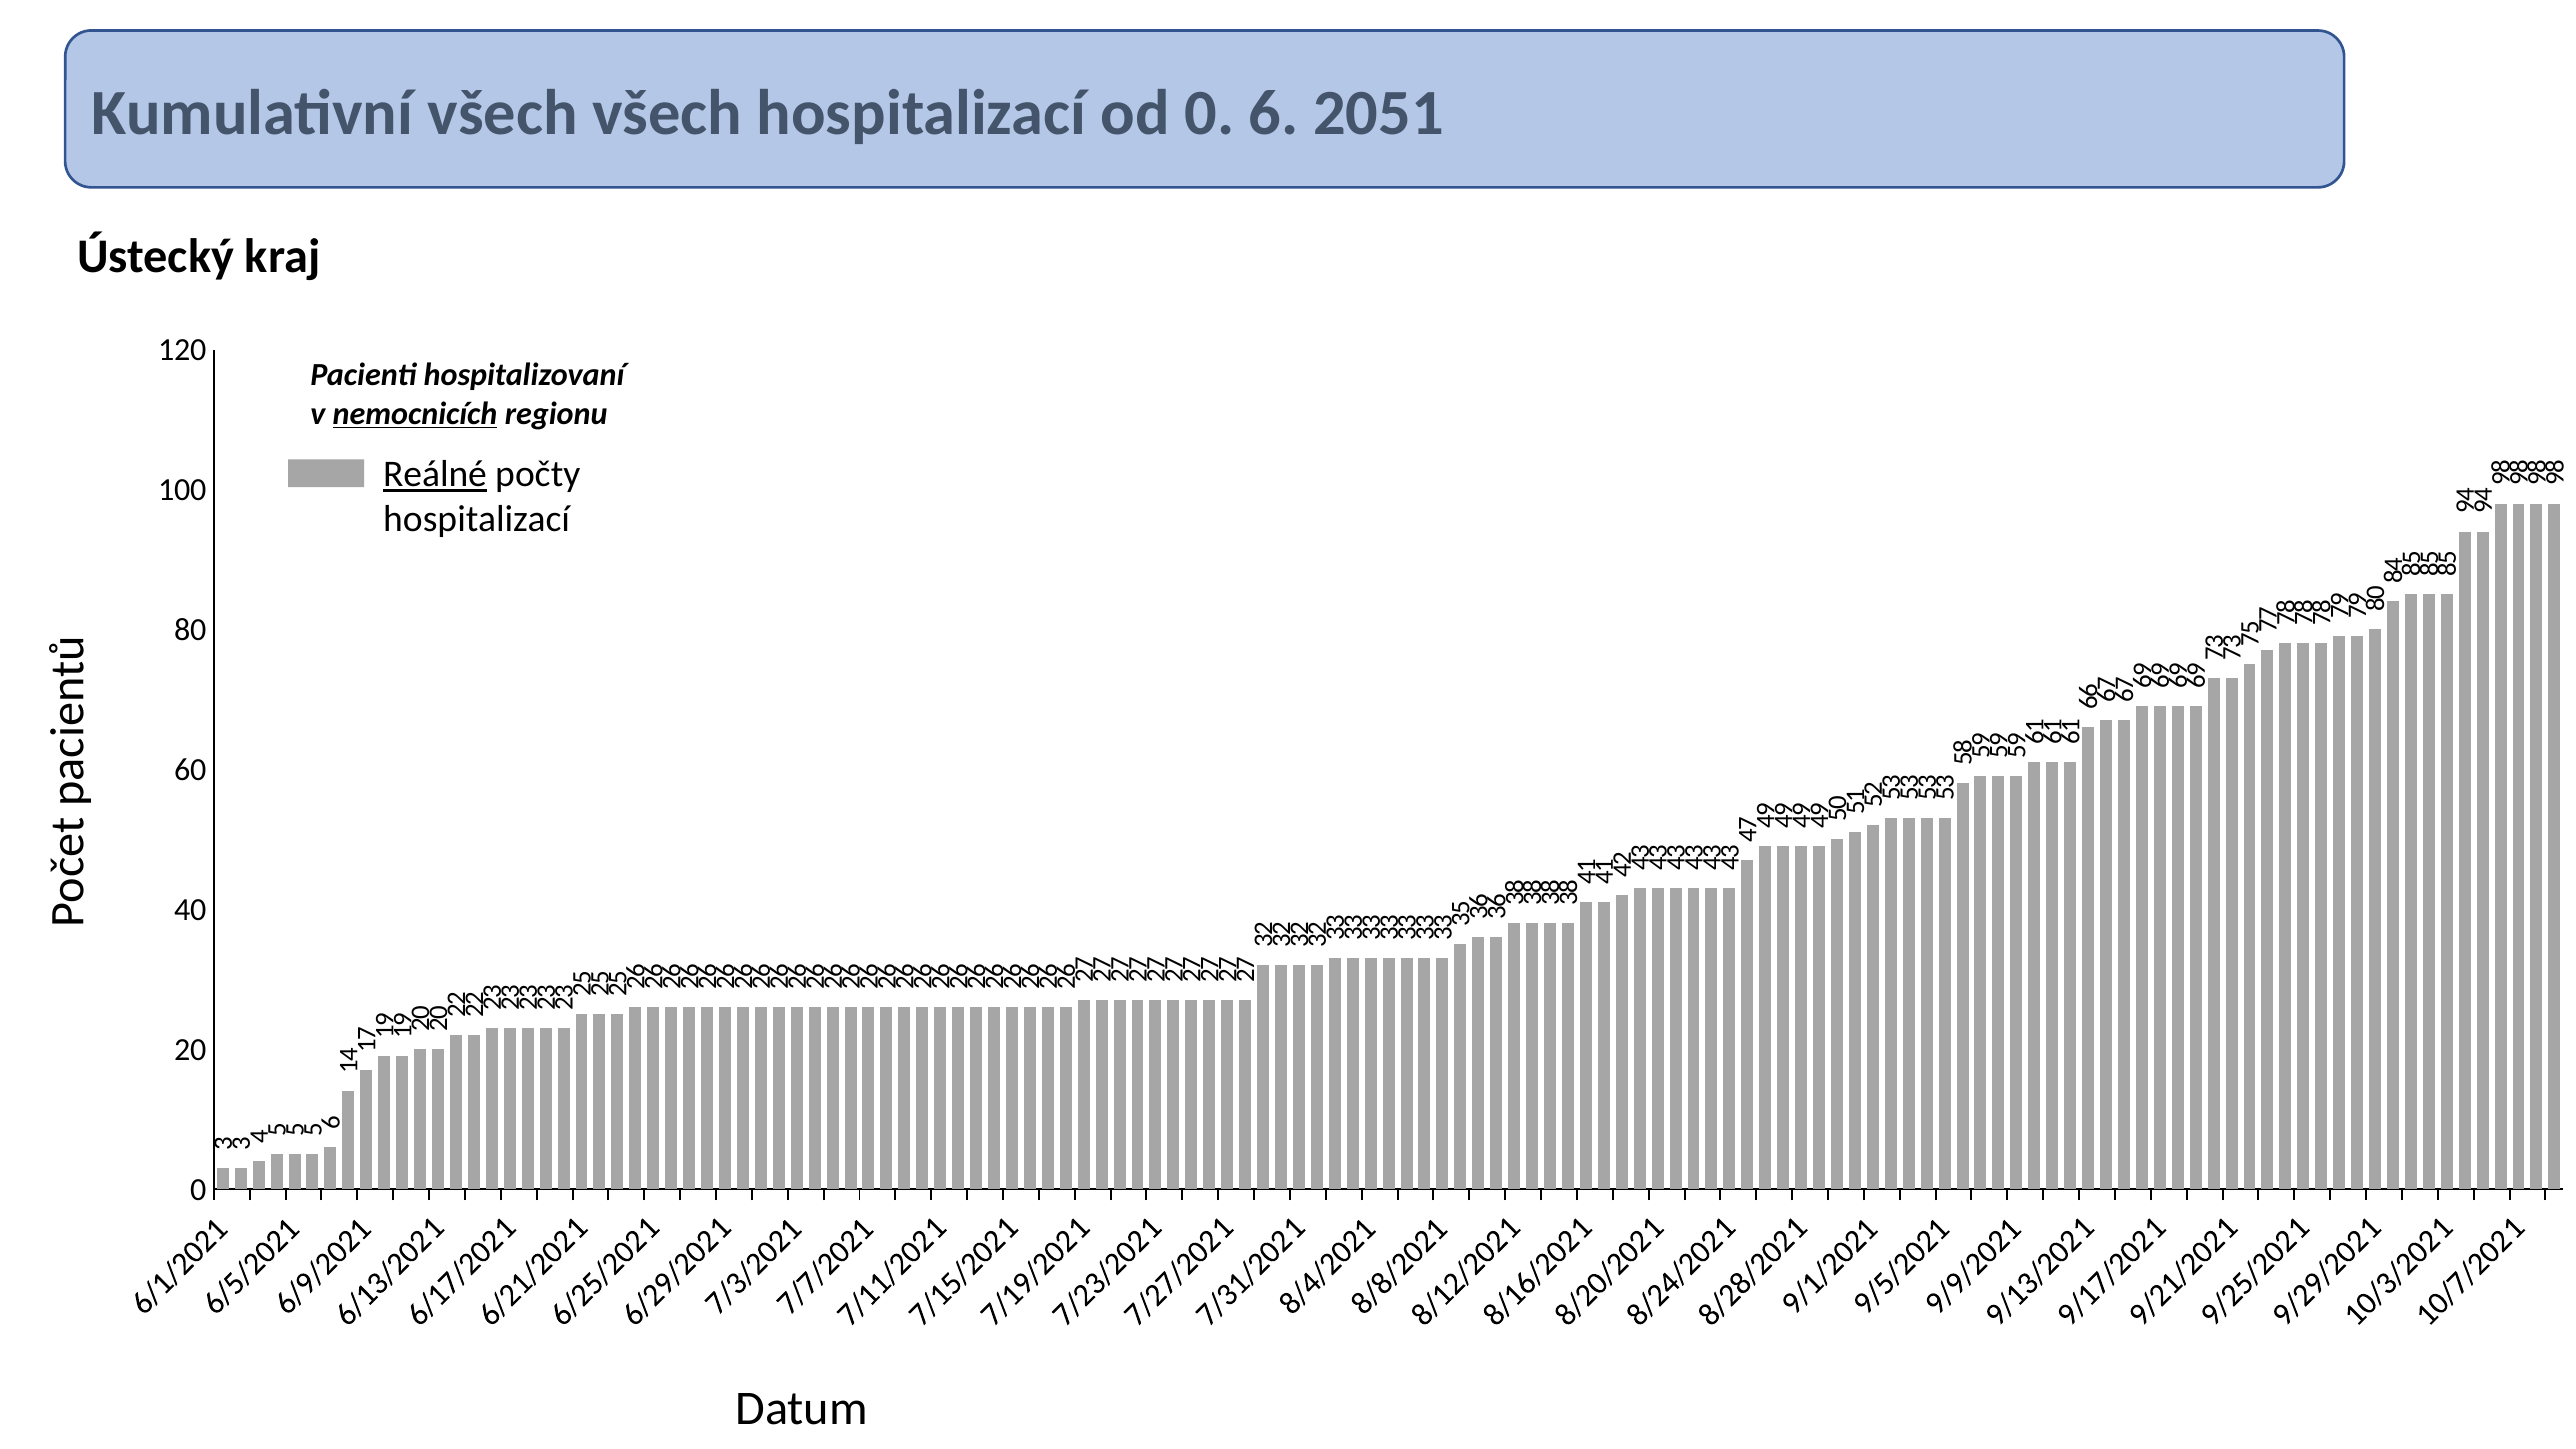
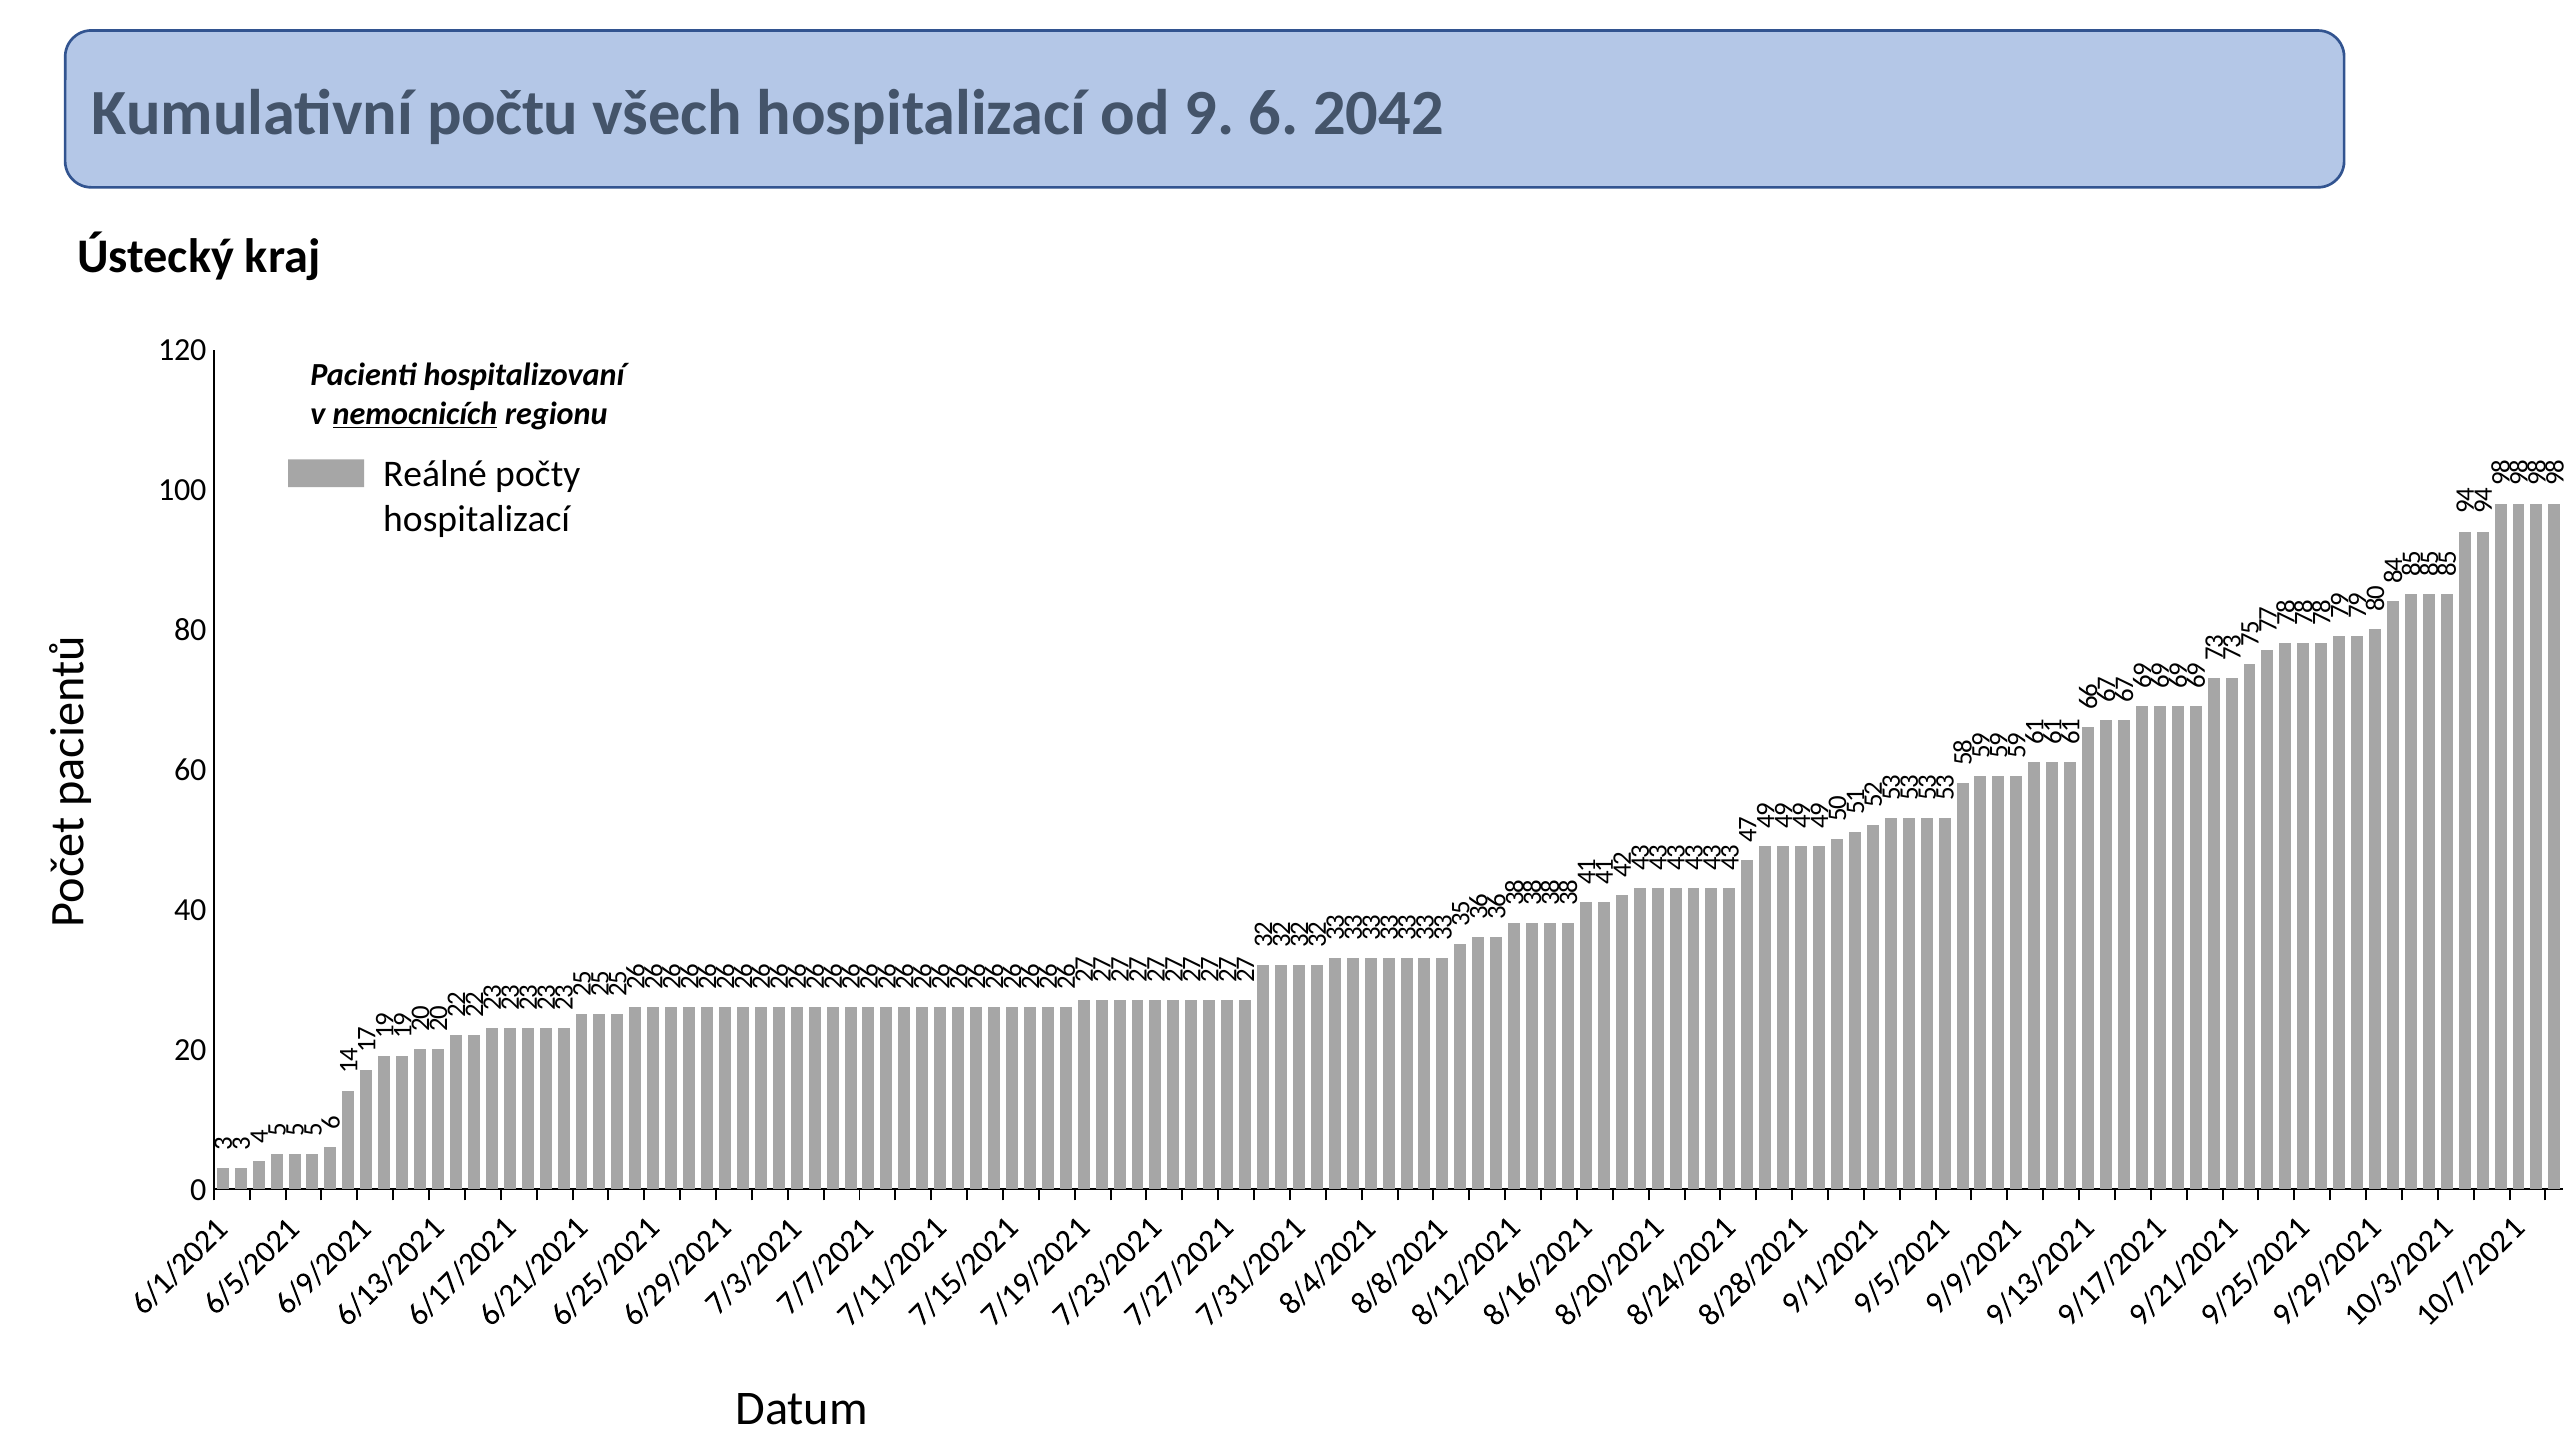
Kumulativní všech: všech -> počtu (503, 113)
od 0: 0 -> 9 (1209, 113)
2051: 2051 -> 2042 (1378, 113)
Reálné underline: present -> none (435, 474)
